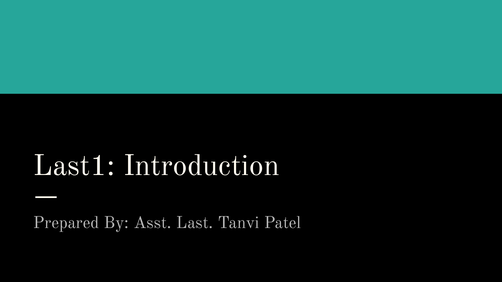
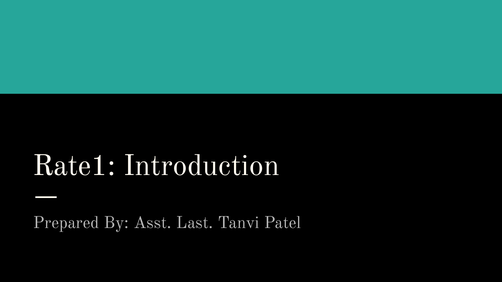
Last1: Last1 -> Rate1 (74, 166)
